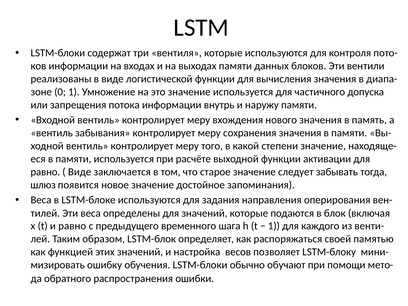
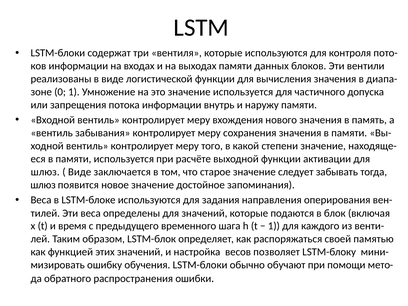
равно: равно -> шлюз (45, 172)
и равно: равно -> время (72, 226)
